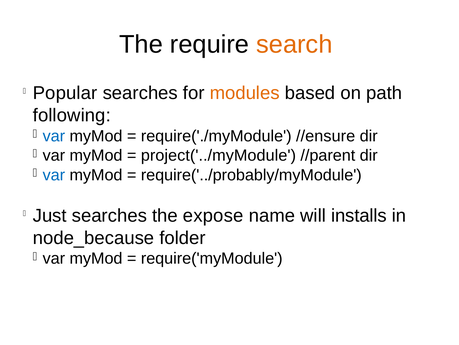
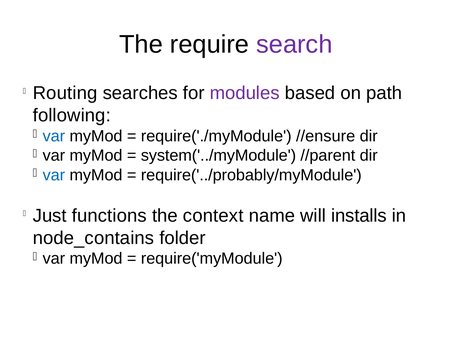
search colour: orange -> purple (294, 44)
Popular: Popular -> Routing (65, 93)
modules colour: orange -> purple (245, 93)
project('../myModule: project('../myModule -> system('../myModule (218, 155)
Just searches: searches -> functions (109, 215)
expose: expose -> context (213, 215)
node_because: node_because -> node_contains (93, 237)
